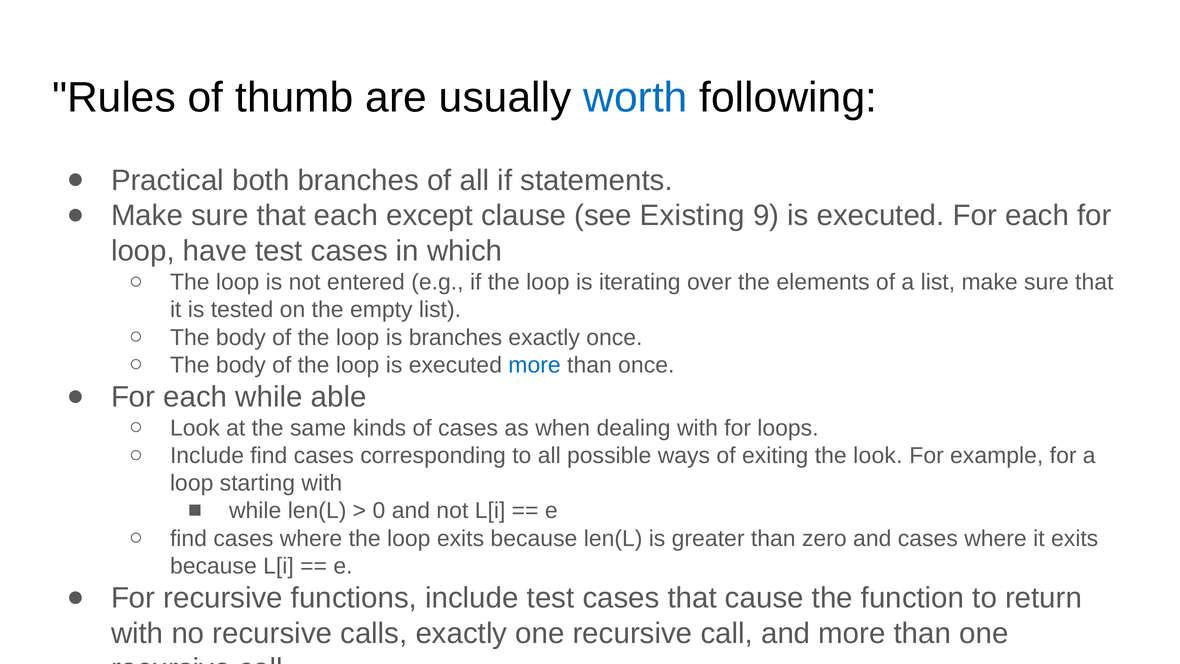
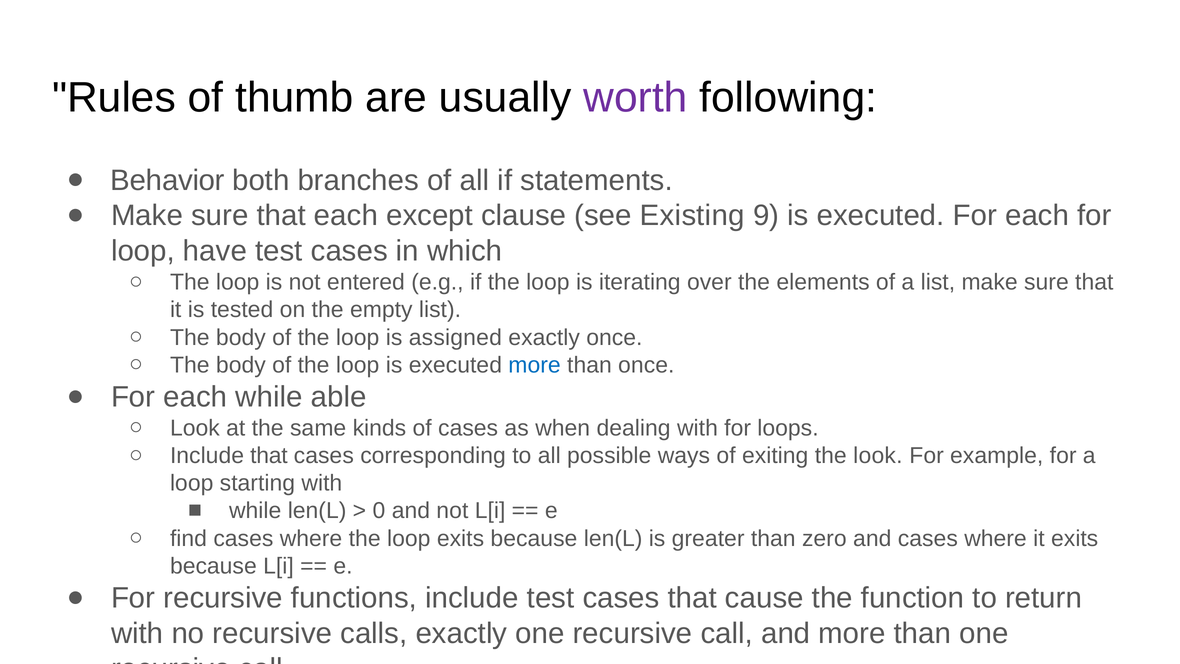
worth colour: blue -> purple (635, 98)
Practical: Practical -> Behavior (168, 180)
is branches: branches -> assigned (455, 337)
Include find: find -> that (269, 456)
